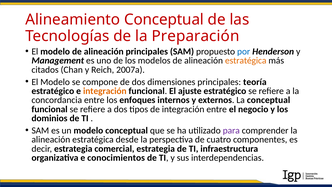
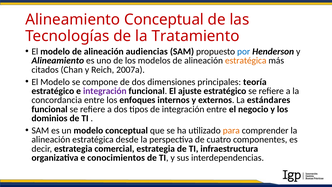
Preparación: Preparación -> Tratamiento (196, 36)
alineación principales: principales -> audiencias (147, 51)
Management: Management -> Alineamiento (58, 61)
integración colour: orange -> purple (105, 91)
La conceptual: conceptual -> estándares (269, 100)
para colour: purple -> orange (231, 130)
